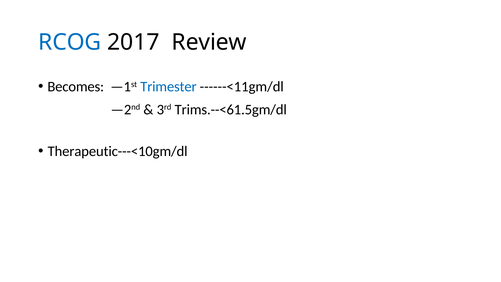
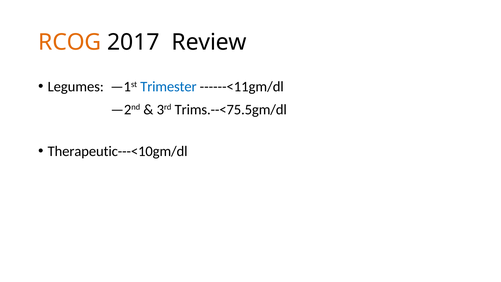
RCOG colour: blue -> orange (70, 42)
Becomes: Becomes -> Legumes (76, 87)
Trims.--<61.5gm/dl: Trims.--<61.5gm/dl -> Trims.--<75.5gm/dl (231, 109)
